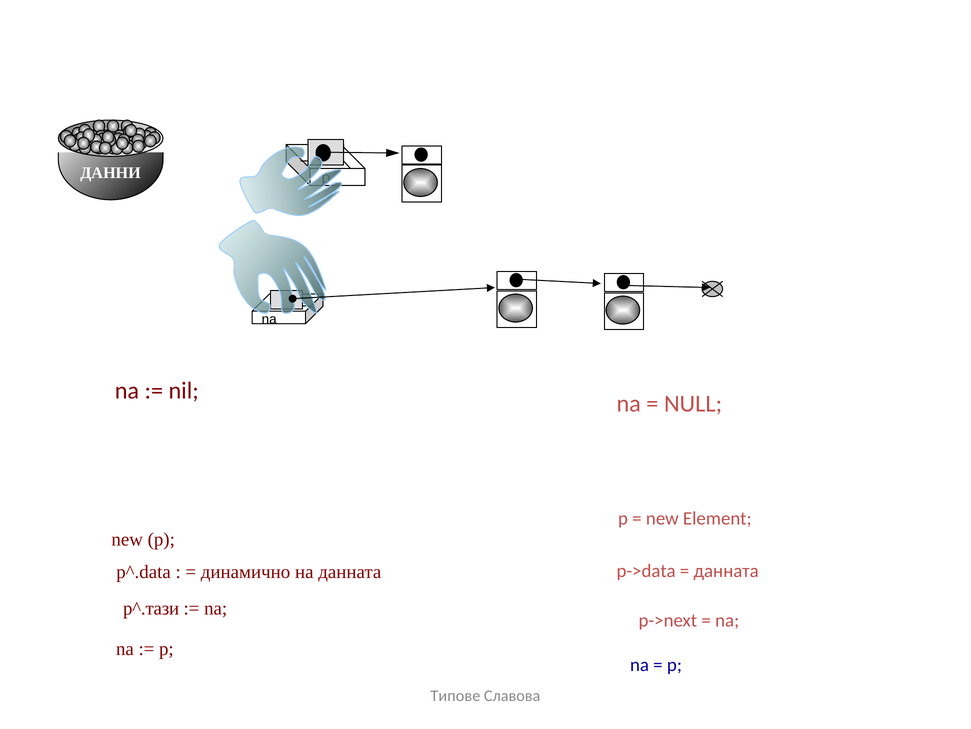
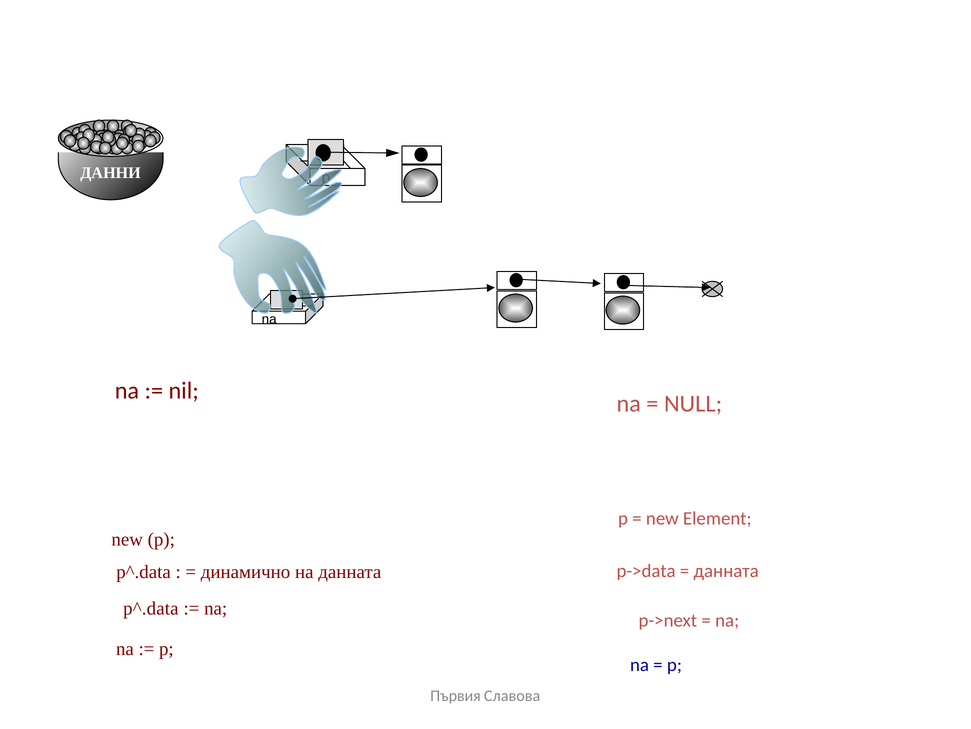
p^.тази: p^.тази -> p^.data (151, 608)
Типове: Типове -> Първия (456, 695)
